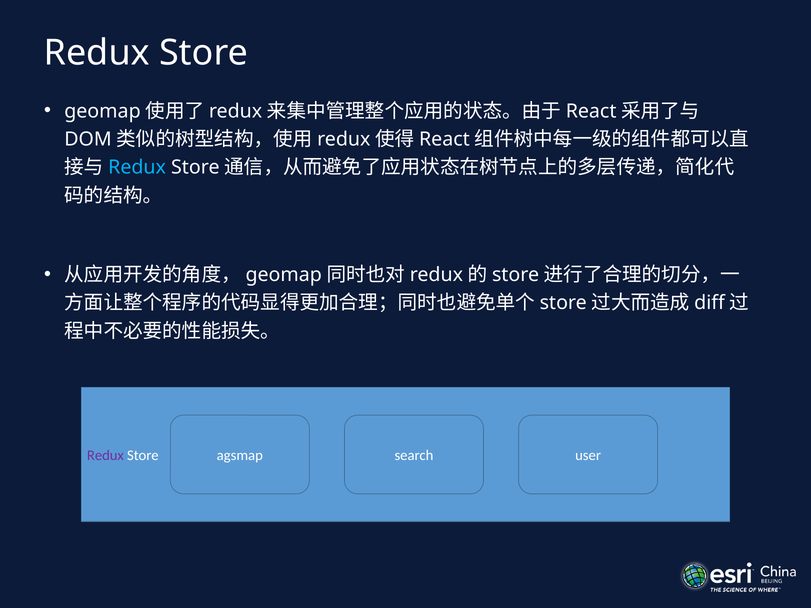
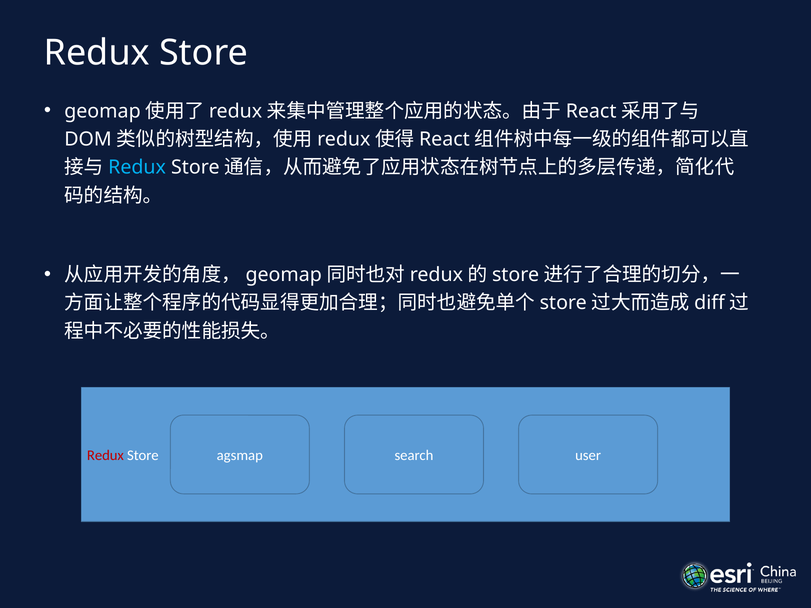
Redux colour: purple -> red (105, 456)
